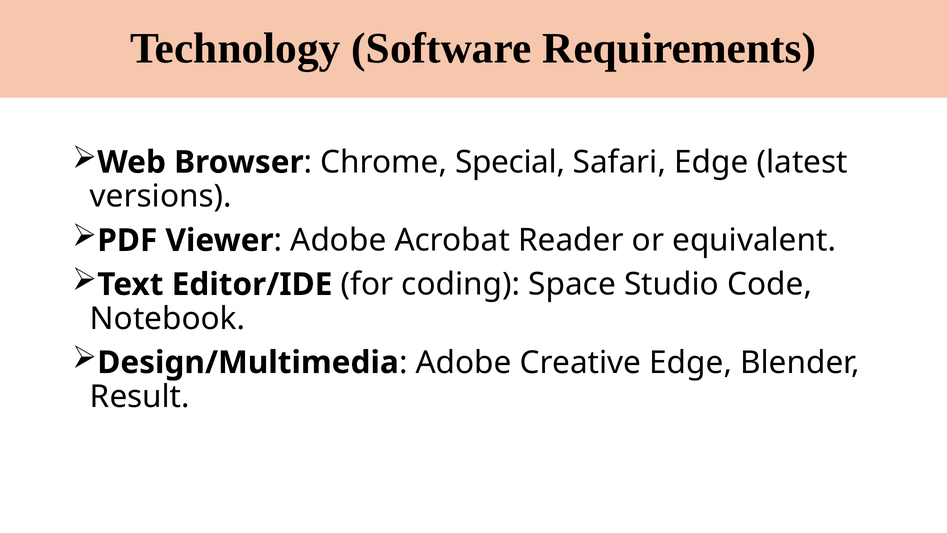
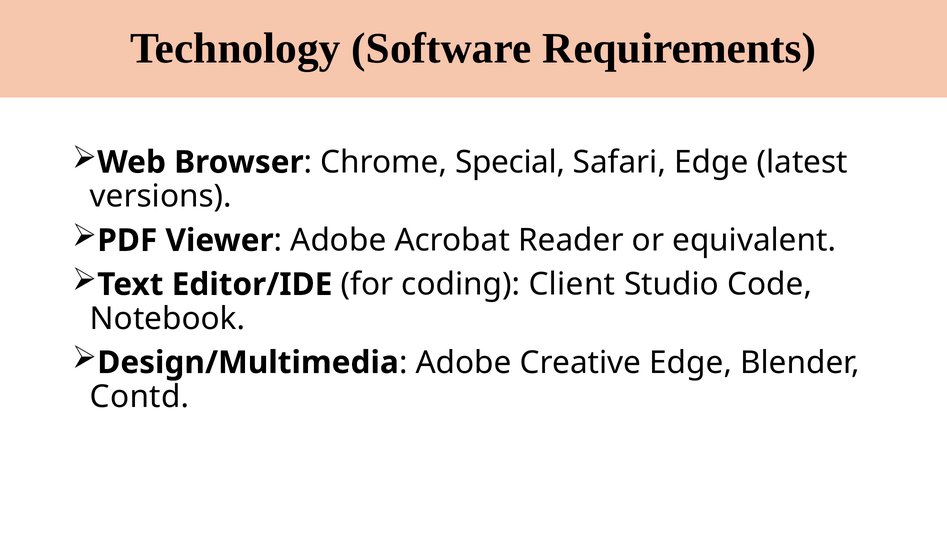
Space: Space -> Client (572, 284)
Result: Result -> Contd (140, 397)
